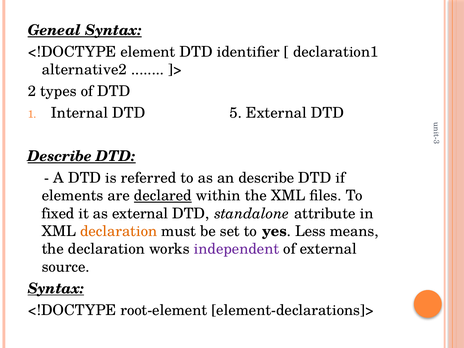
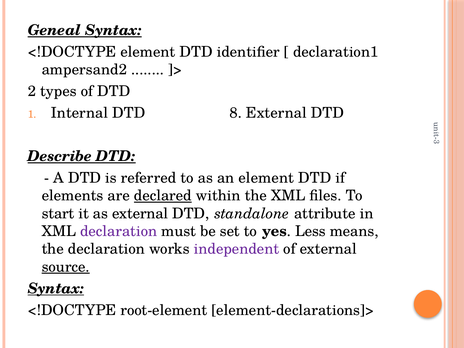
alternative2: alternative2 -> ampersand2 (84, 70)
5: 5 -> 8 (236, 113)
an describe: describe -> element (266, 178)
fixed: fixed -> start (58, 214)
declaration colour: orange -> purple (119, 231)
source underline: none -> present (66, 267)
